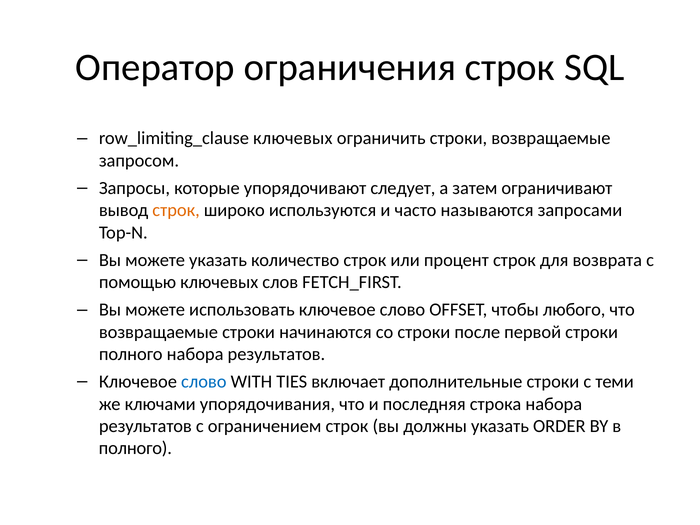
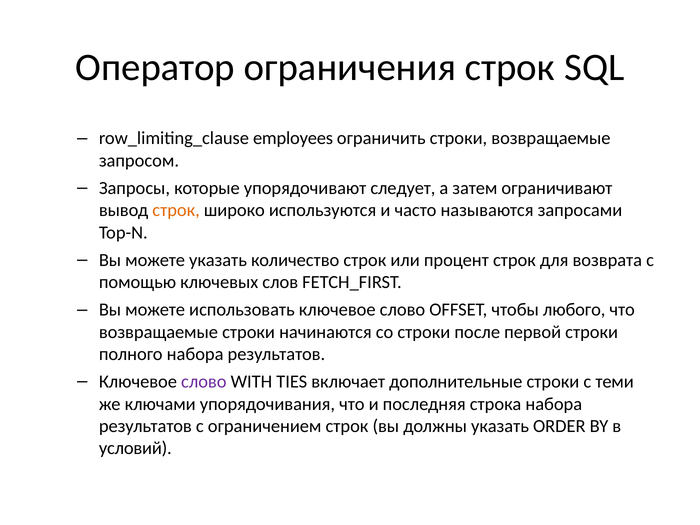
row_limiting_clause ключевых: ключевых -> employees (293, 138)
слово colour: blue -> purple (204, 382)
полного: полного -> условий (135, 448)
